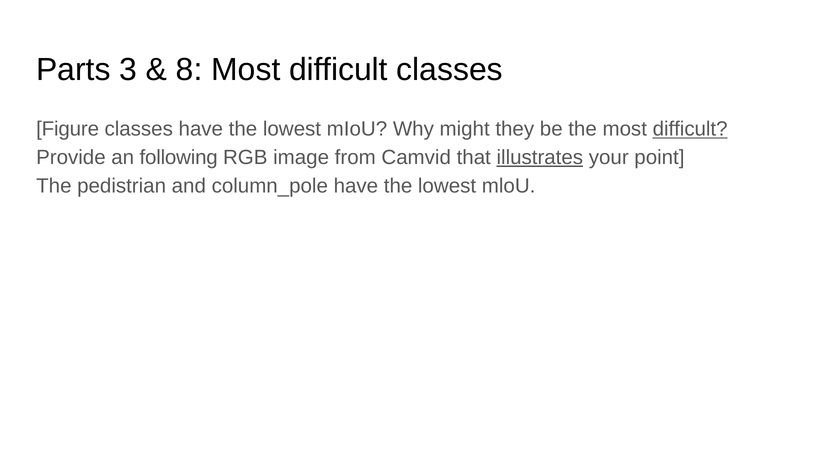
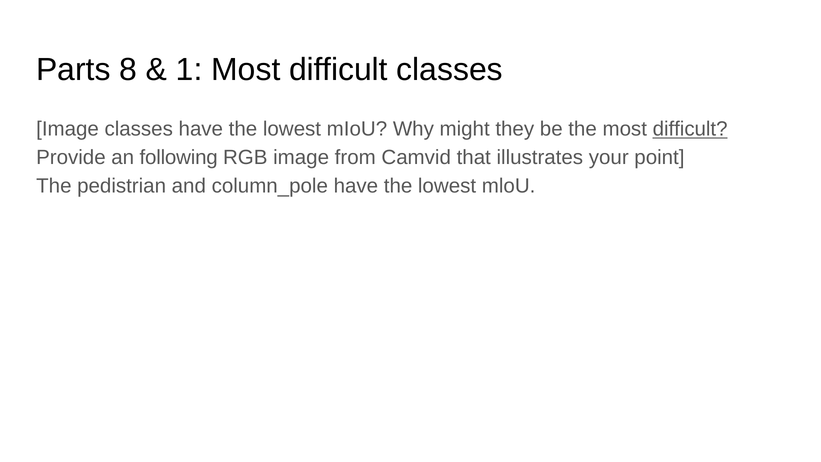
3: 3 -> 8 (128, 70)
8: 8 -> 1 (189, 70)
Figure: Figure -> Image (68, 129)
illustrates underline: present -> none (540, 157)
